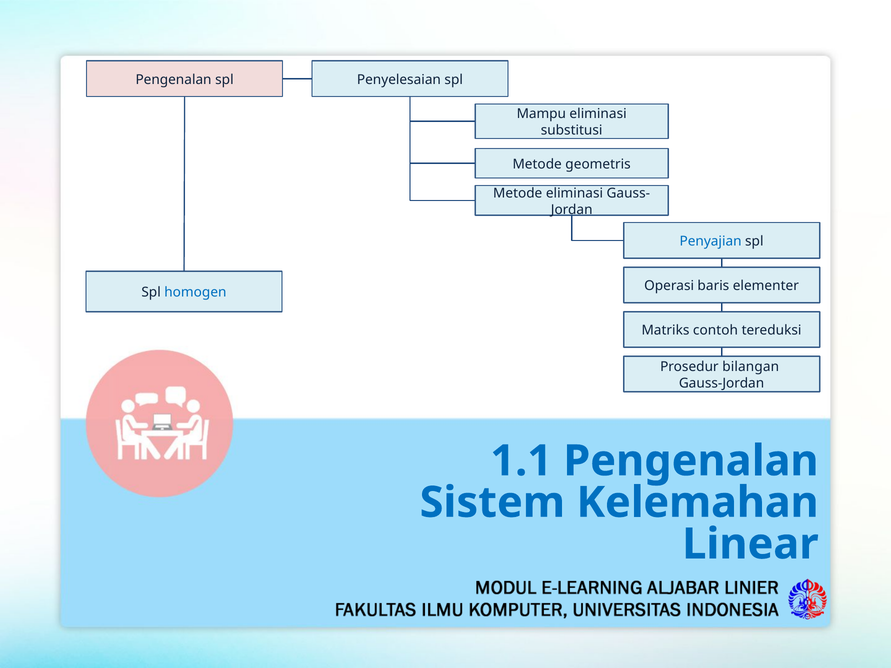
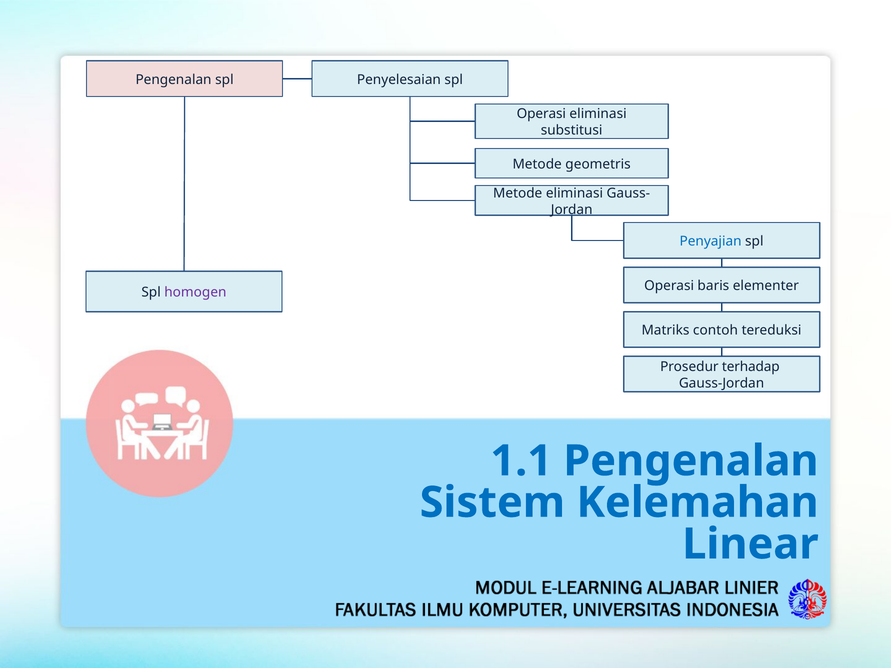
Mampu: Mampu -> Operasi (541, 114)
homogen colour: blue -> purple (195, 293)
bilangan: bilangan -> terhadap (751, 367)
